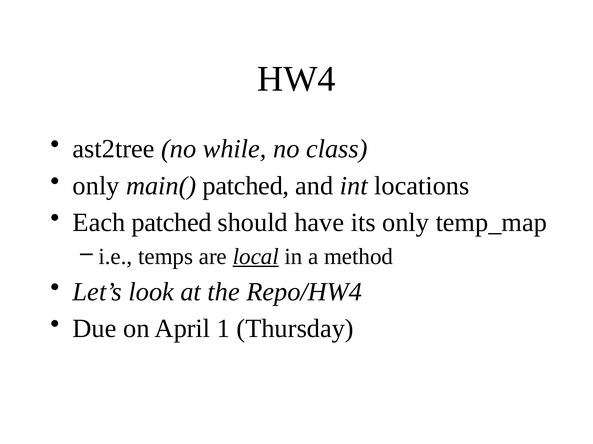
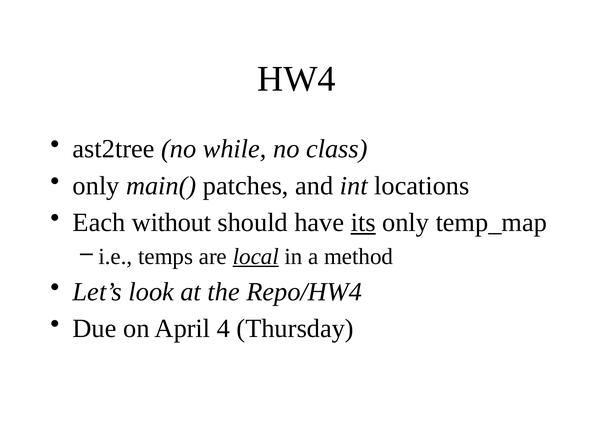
main( patched: patched -> patches (246, 186)
Each patched: patched -> without (172, 223)
its underline: none -> present (363, 223)
1: 1 -> 4 (223, 329)
